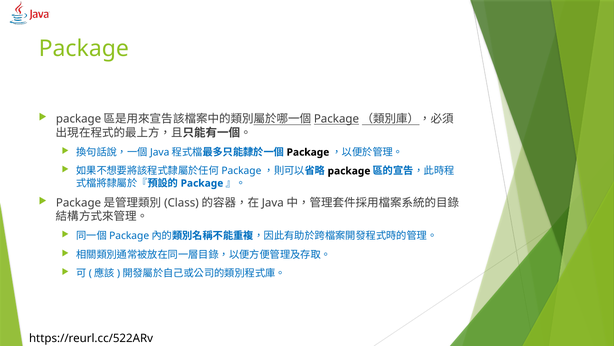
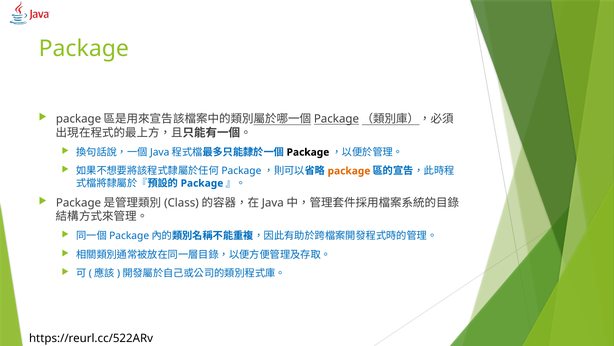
package colour: black -> orange (349, 171)
